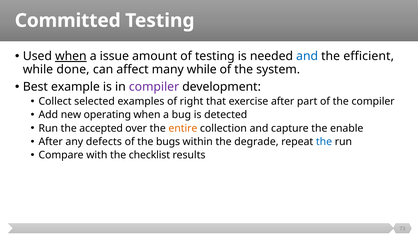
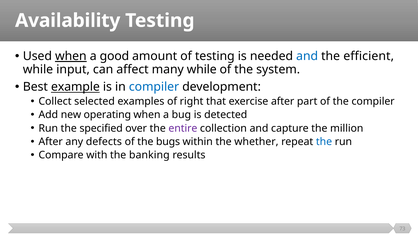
Committed: Committed -> Availability (68, 21)
issue: issue -> good (114, 56)
done: done -> input (73, 69)
example underline: none -> present (75, 87)
compiler colour: purple -> blue (154, 87)
accepted: accepted -> specified (101, 128)
entire colour: orange -> purple (183, 128)
enable: enable -> million (347, 128)
degrade: degrade -> whether (256, 142)
checklist: checklist -> banking (149, 155)
